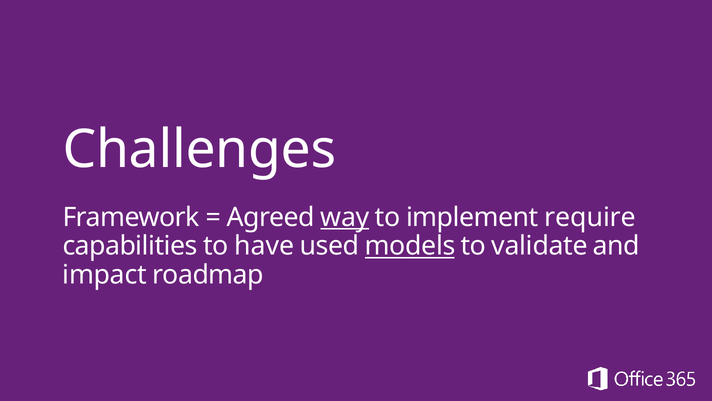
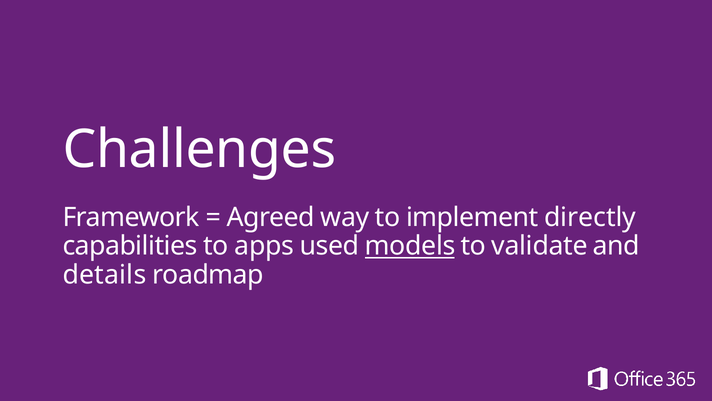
way underline: present -> none (345, 217)
require: require -> directly (590, 217)
have: have -> apps (264, 246)
impact: impact -> details (104, 275)
